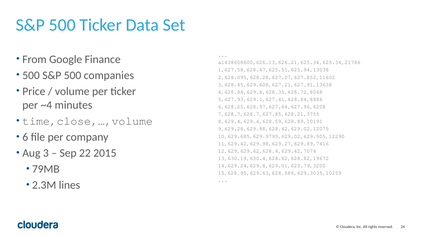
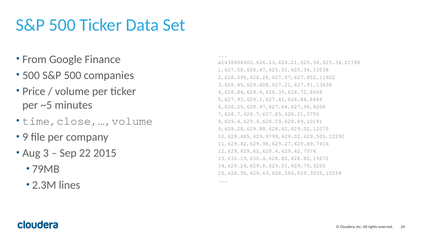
~4: ~4 -> ~5 (46, 105)
6: 6 -> 9 (25, 137)
